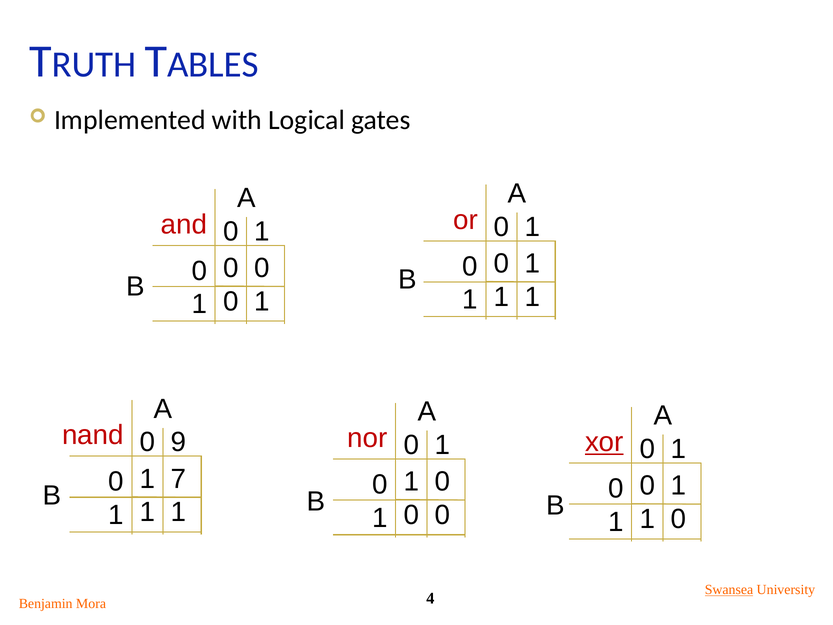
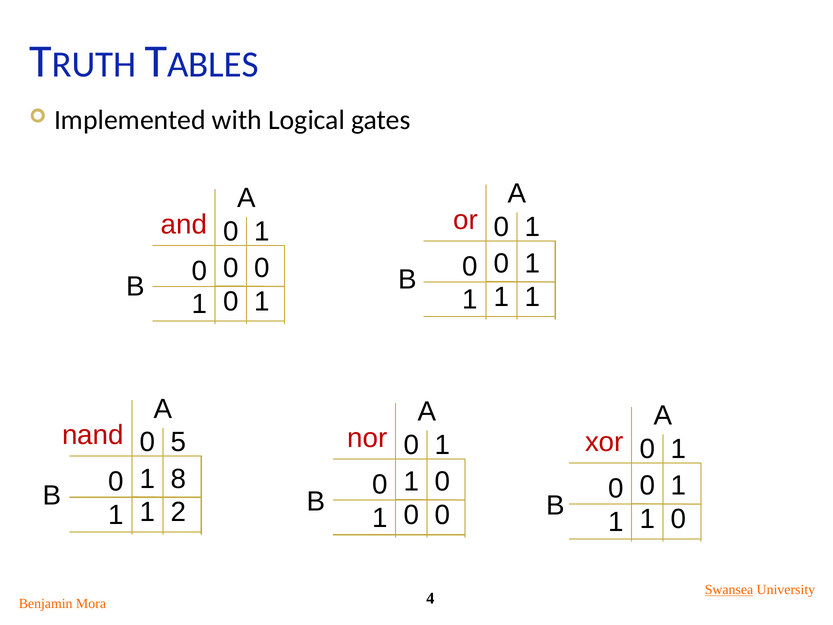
9: 9 -> 5 (178, 442)
xor underline: present -> none (604, 442)
7: 7 -> 8 (178, 479)
1: 1 -> 2 (178, 512)
